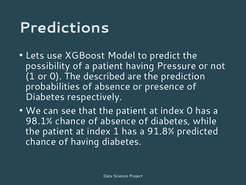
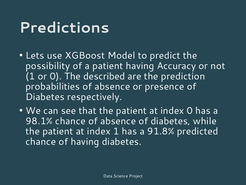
Pressure: Pressure -> Accuracy (176, 66)
